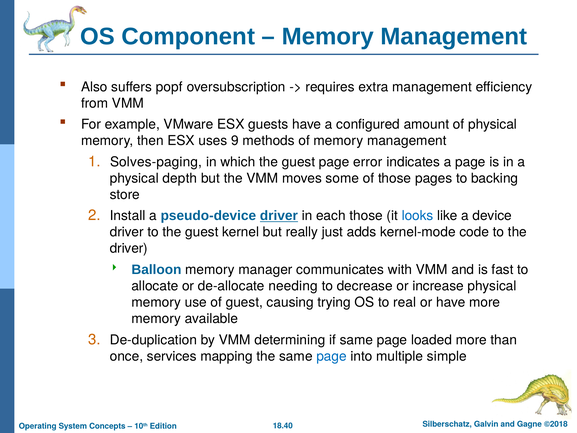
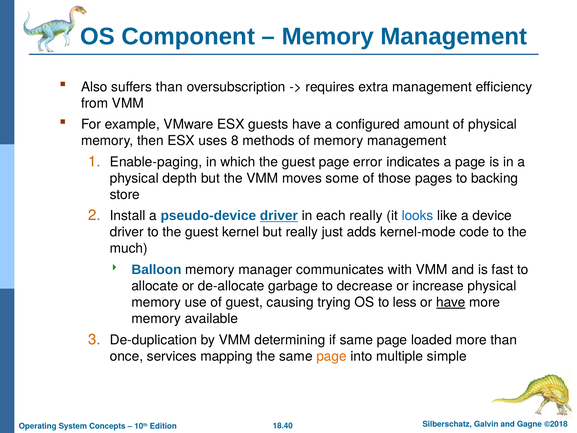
suffers popf: popf -> than (169, 87)
9: 9 -> 8 (235, 141)
Solves-paging: Solves-paging -> Enable-paging (156, 162)
each those: those -> really (366, 216)
driver: driver -> much (129, 248)
needing: needing -> garbage (293, 286)
real: real -> less (405, 302)
have underline: none -> present (451, 302)
page colour: blue -> orange (332, 356)
